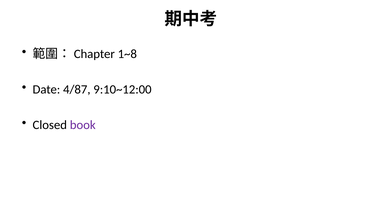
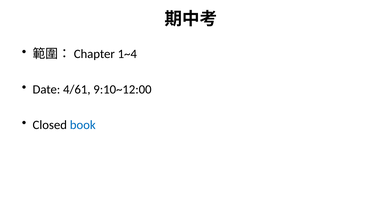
1~8: 1~8 -> 1~4 (127, 54)
4/87: 4/87 -> 4/61 (77, 90)
book colour: purple -> blue (83, 125)
